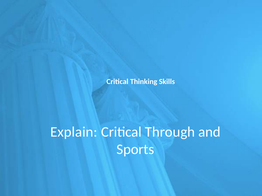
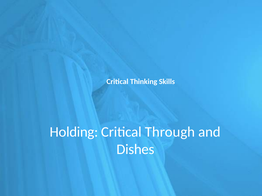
Explain: Explain -> Holding (74, 132)
Sports: Sports -> Dishes (135, 150)
